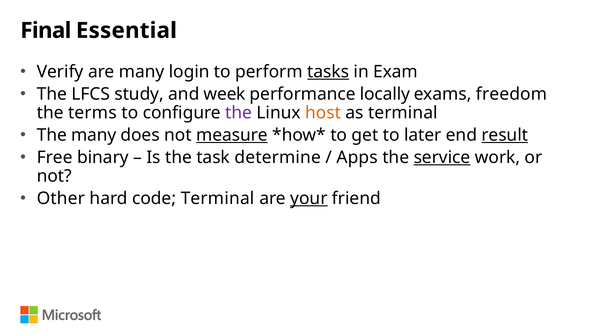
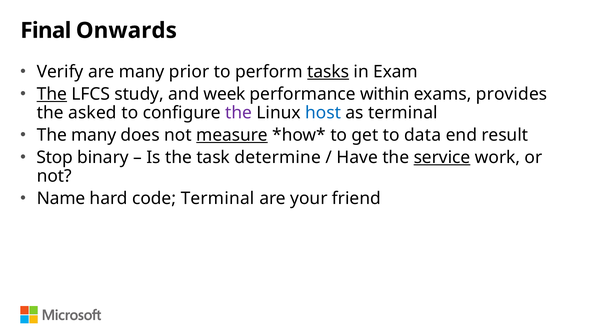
Essential: Essential -> Onwards (126, 31)
login: login -> prior (189, 72)
The underline: none -> present (52, 94)
locally: locally -> within (385, 94)
freedom: freedom -> provides (512, 94)
terms: terms -> asked (92, 113)
host colour: orange -> blue (323, 113)
later: later -> data (423, 135)
result underline: present -> none (505, 135)
Free: Free -> Stop (55, 157)
Apps: Apps -> Have (357, 157)
Other: Other -> Name (61, 198)
your underline: present -> none (309, 198)
